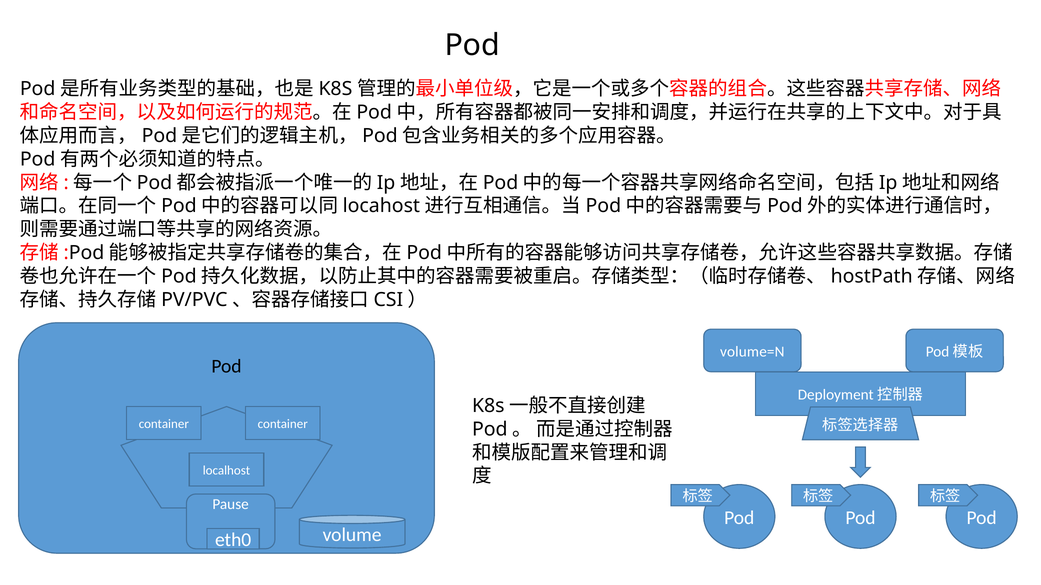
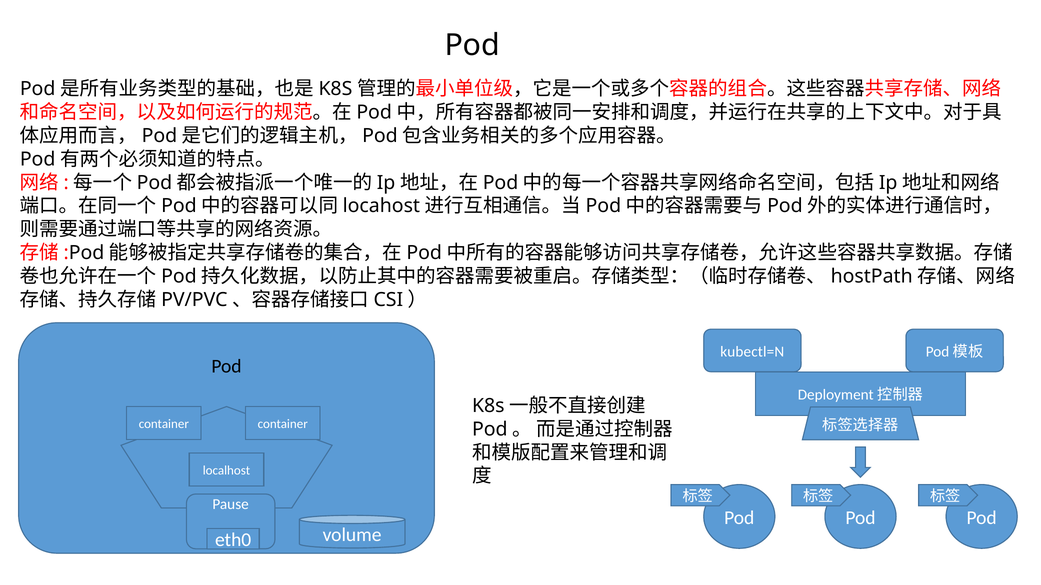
volume=N: volume=N -> kubectl=N (752, 352)
